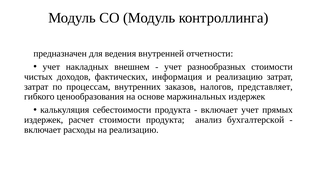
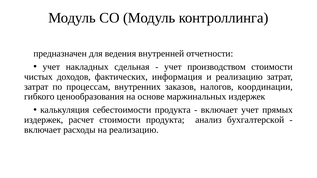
внешнем: внешнем -> сдельная (132, 67)
разнообразных: разнообразных -> производством (217, 67)
представляет: представляет -> координации (265, 87)
